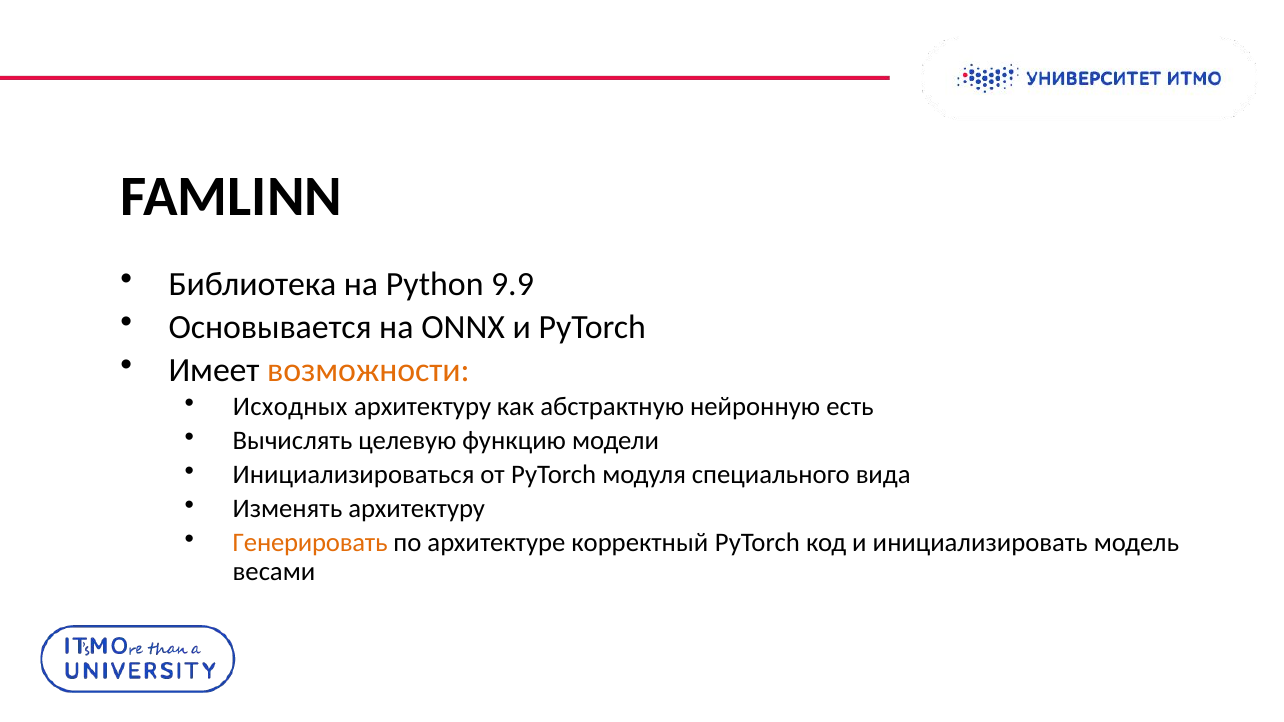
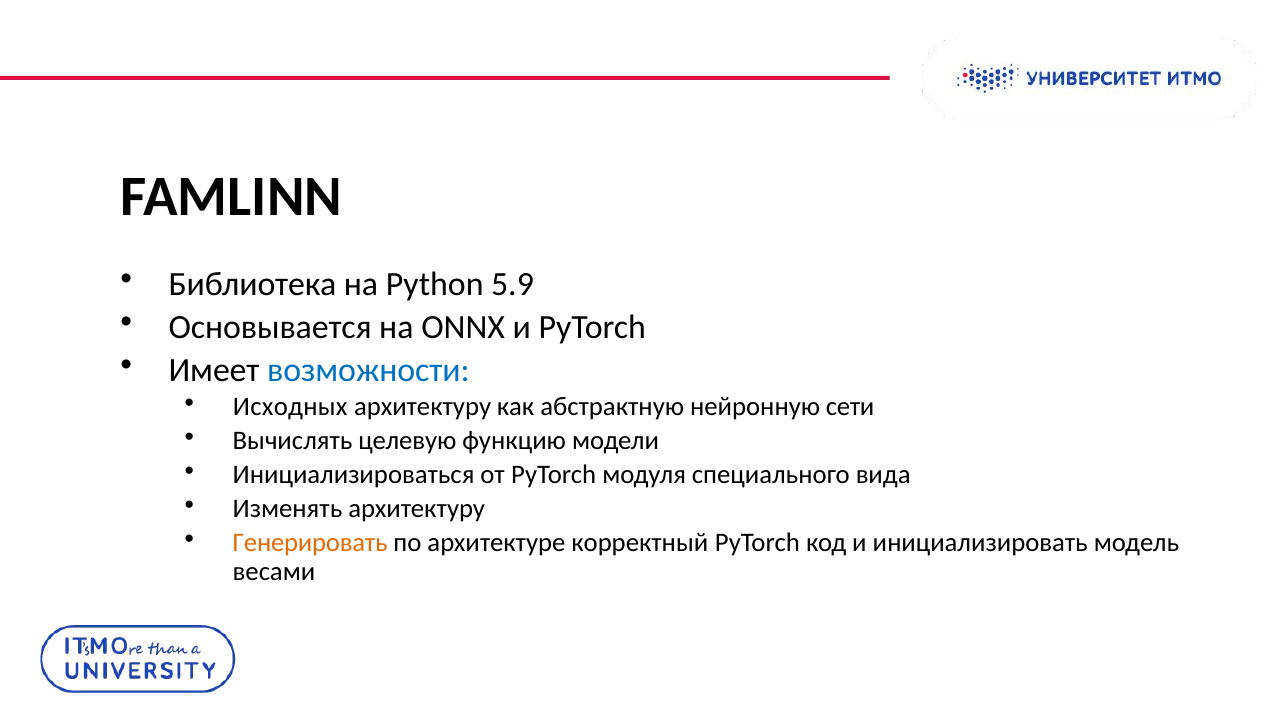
9.9: 9.9 -> 5.9 (513, 284)
возможности colour: orange -> blue (368, 370)
есть: есть -> сети (850, 407)
